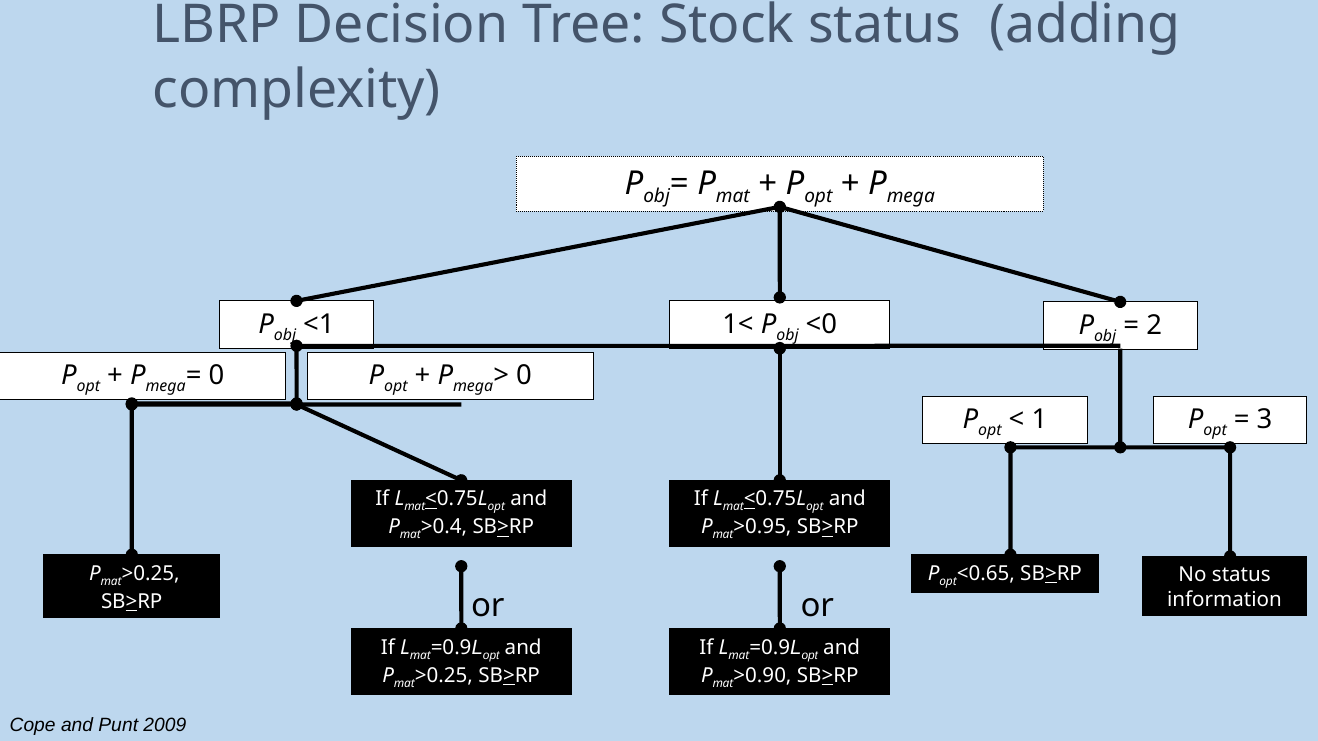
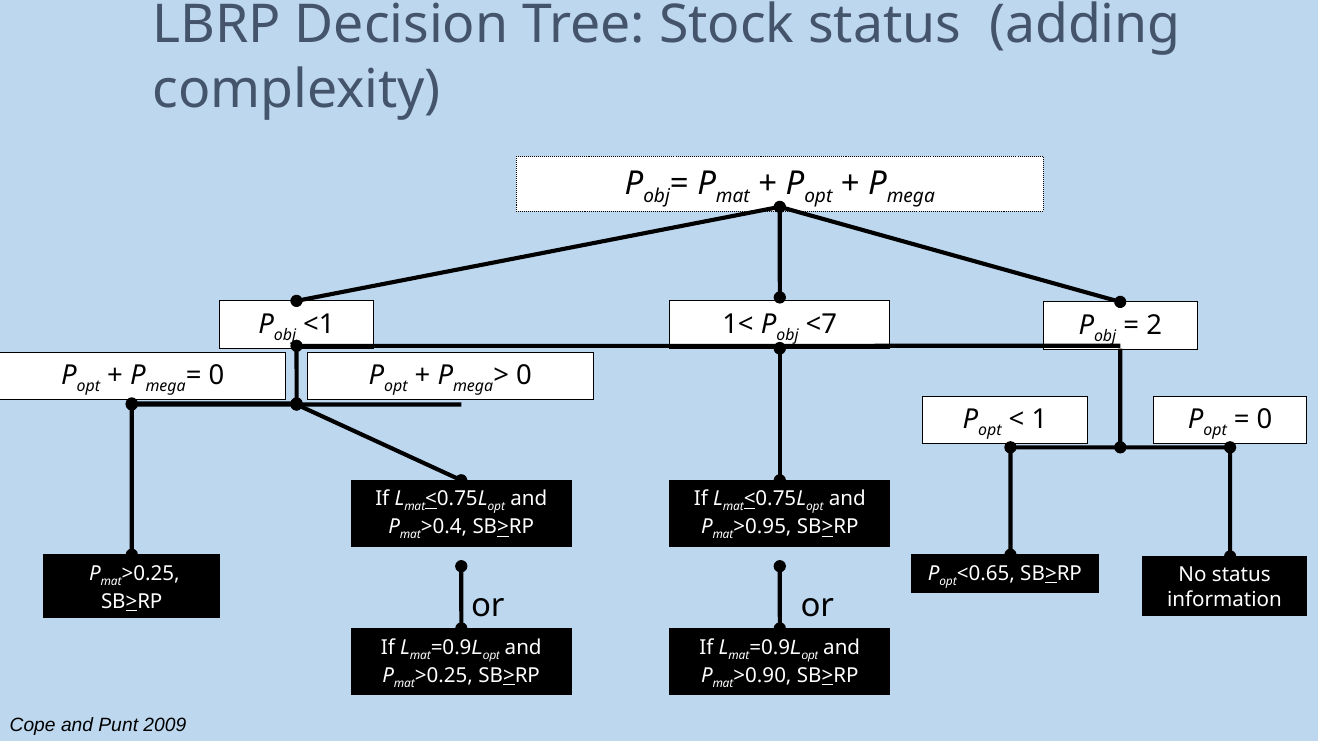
<0: <0 -> <7 (821, 324)
3: 3 -> 0 (1265, 420)
